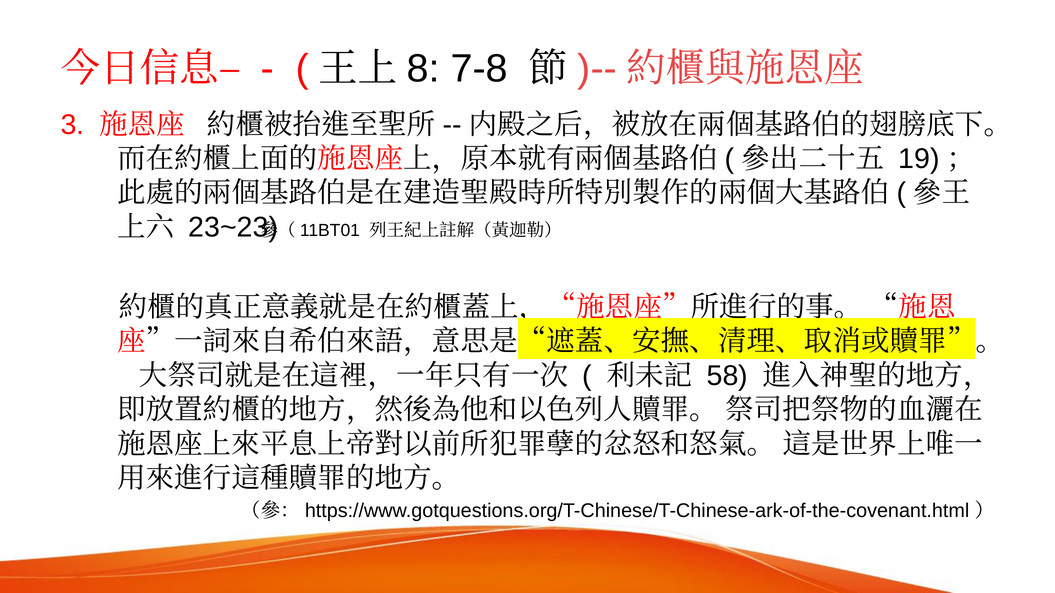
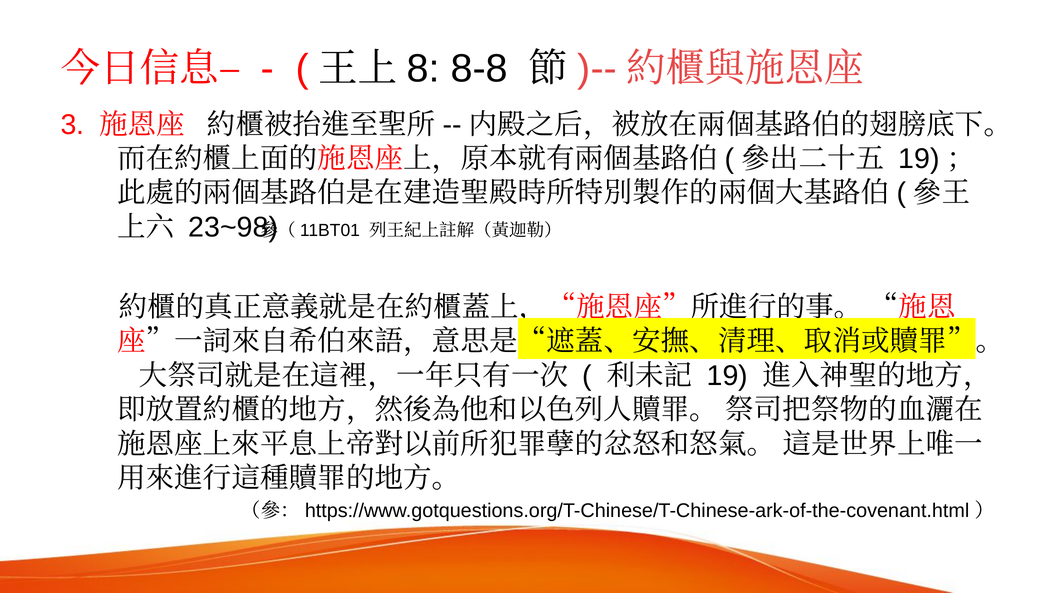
7-8: 7-8 -> 8-8 (479, 69)
23~23: 23~23 -> 23~98 (233, 227)
58: 58 -> 19 (727, 376)
